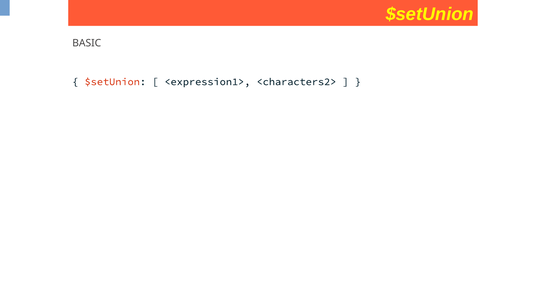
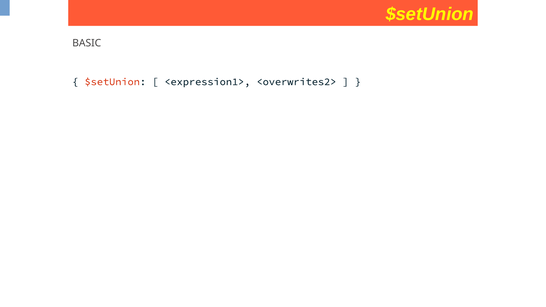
<characters2>: <characters2> -> <overwrites2> (296, 82)
